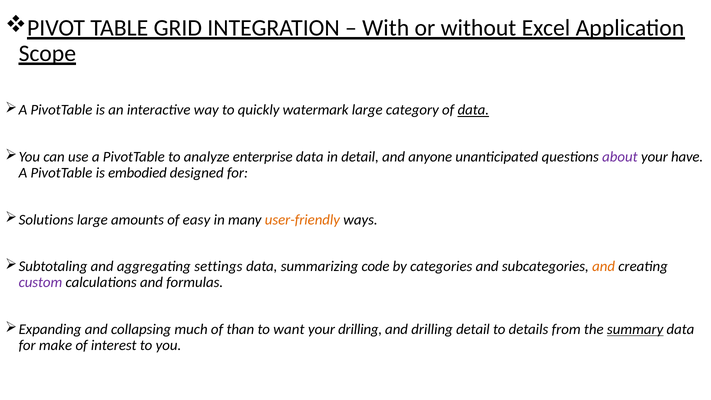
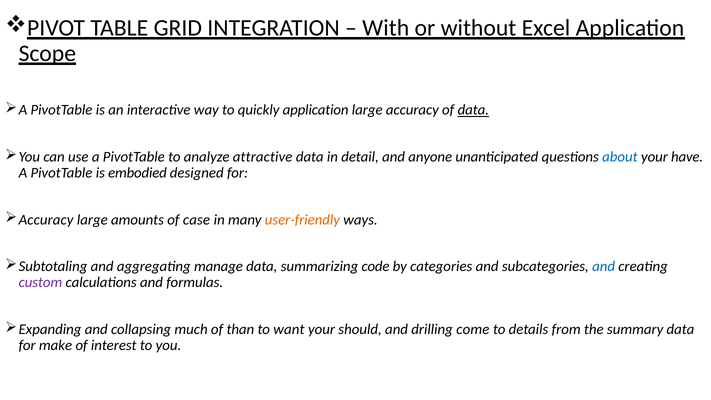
quickly watermark: watermark -> application (316, 110)
large category: category -> accuracy (412, 110)
enterprise: enterprise -> attractive (263, 157)
about colour: purple -> blue (620, 157)
Solutions: Solutions -> Accuracy (46, 220)
easy: easy -> case (196, 220)
settings: settings -> manage (218, 266)
and colour: orange -> blue (604, 266)
your drilling: drilling -> should (360, 329)
drilling detail: detail -> come (473, 329)
summary underline: present -> none (635, 329)
